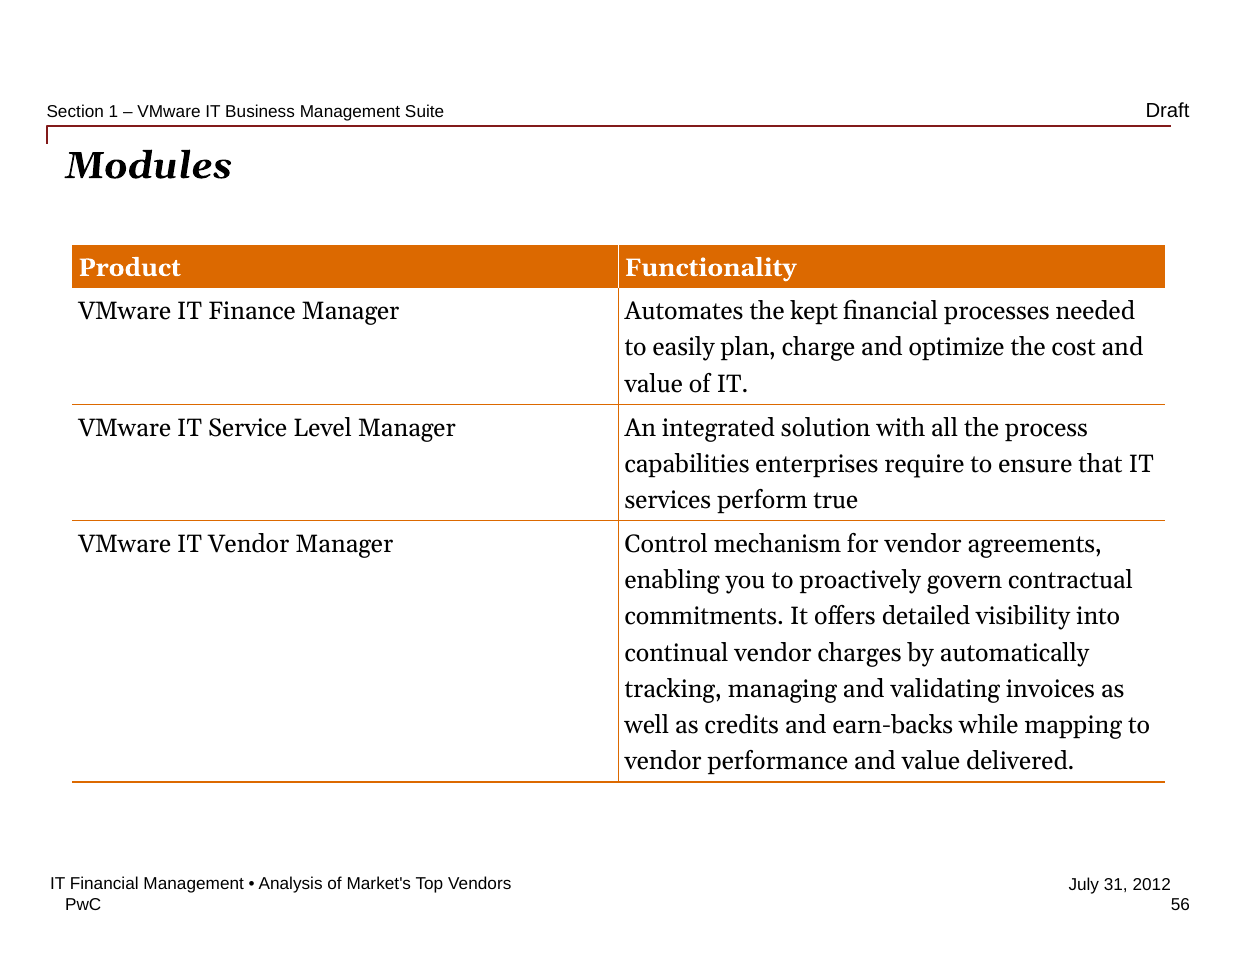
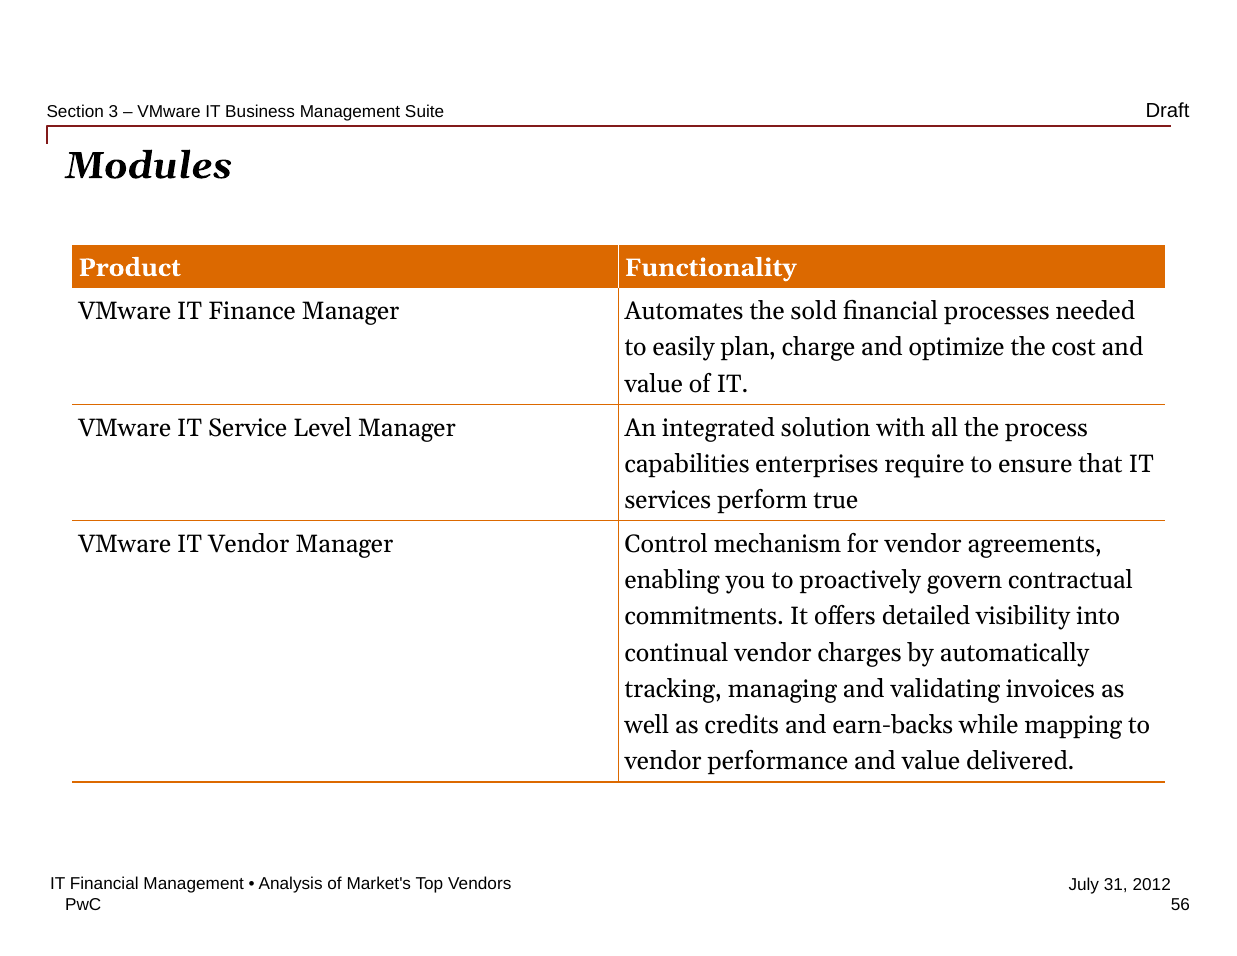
1: 1 -> 3 (113, 112)
kept: kept -> sold (814, 311)
